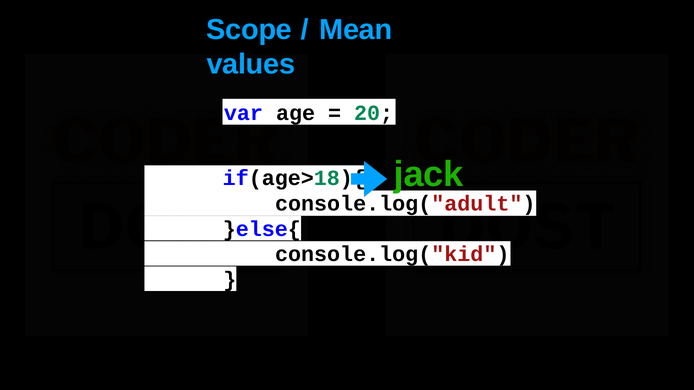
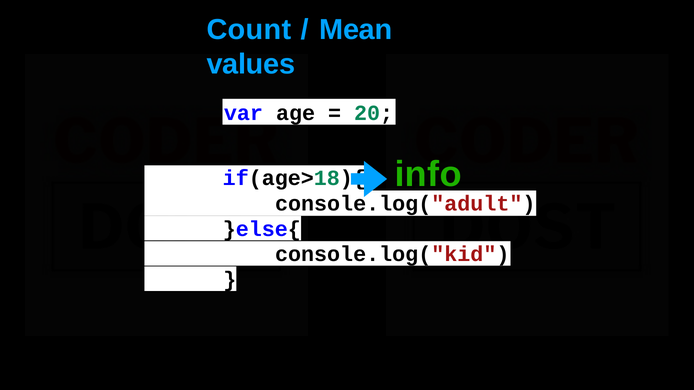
Scope: Scope -> Count (249, 30)
jack: jack -> info (428, 174)
